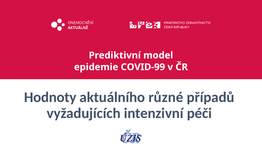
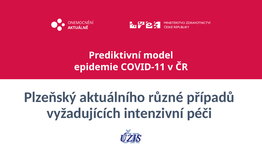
COVID-99: COVID-99 -> COVID-11 (143, 67)
Hodnoty: Hodnoty -> Plzeňský (50, 97)
